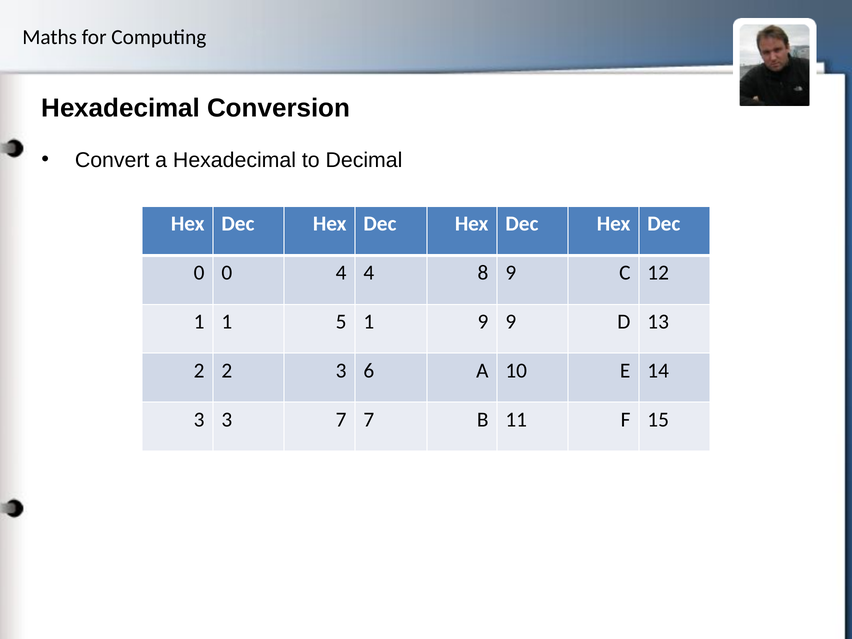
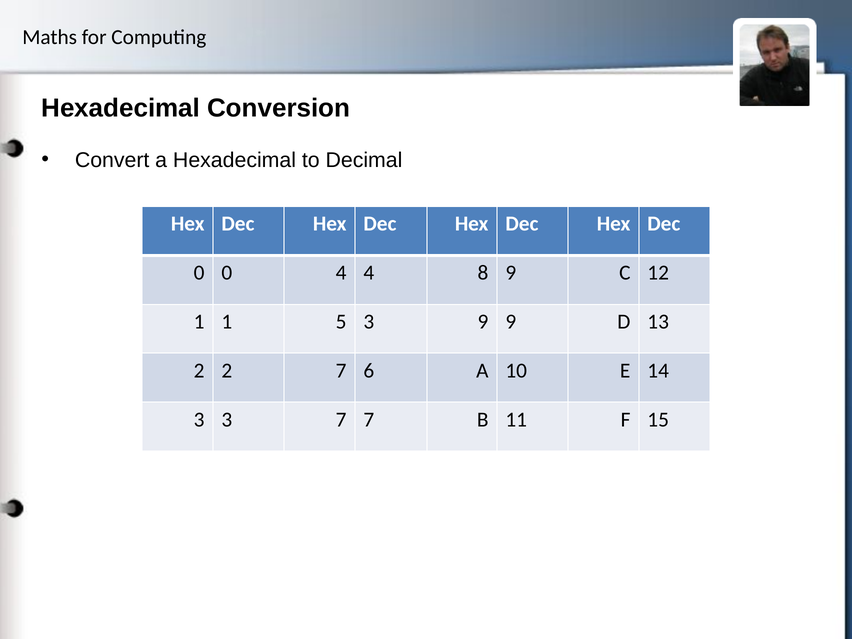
5 1: 1 -> 3 (369, 322)
2 3: 3 -> 7 (341, 371)
